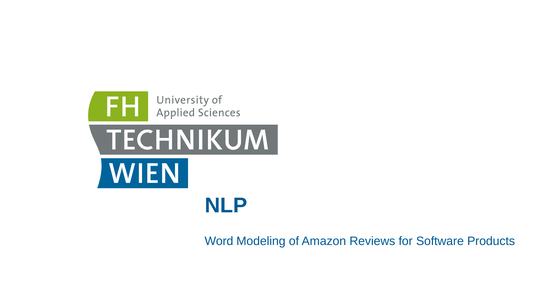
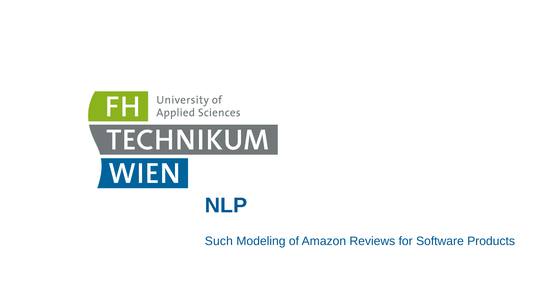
Word: Word -> Such (219, 241)
